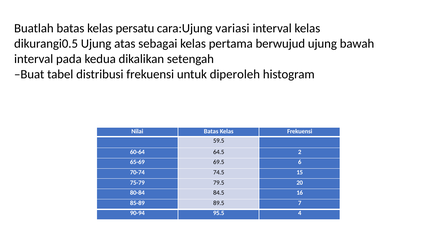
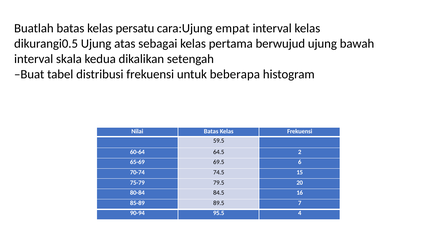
variasi: variasi -> empat (232, 28)
pada: pada -> skala (69, 59)
diperoleh: diperoleh -> beberapa (235, 74)
